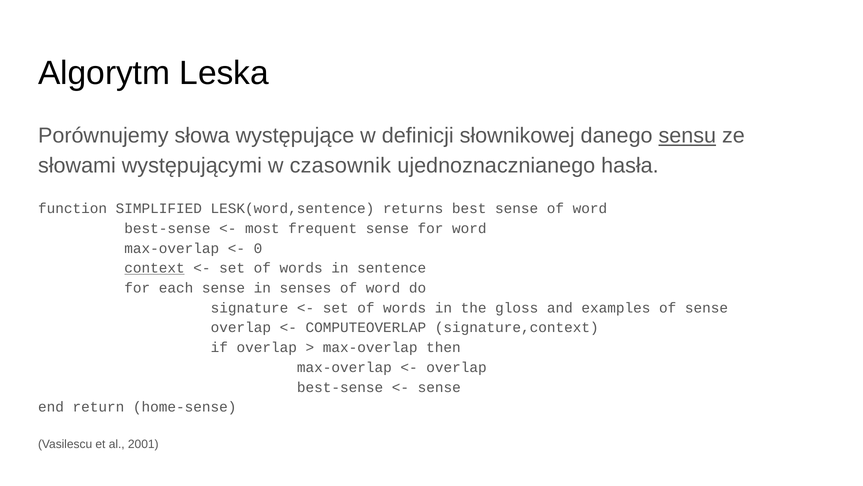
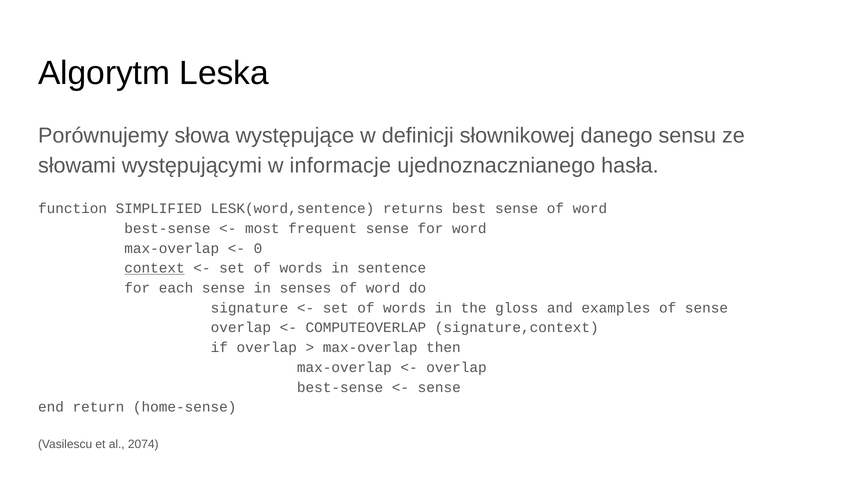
sensu underline: present -> none (687, 136)
czasownik: czasownik -> informacje (340, 165)
2001: 2001 -> 2074 (143, 444)
